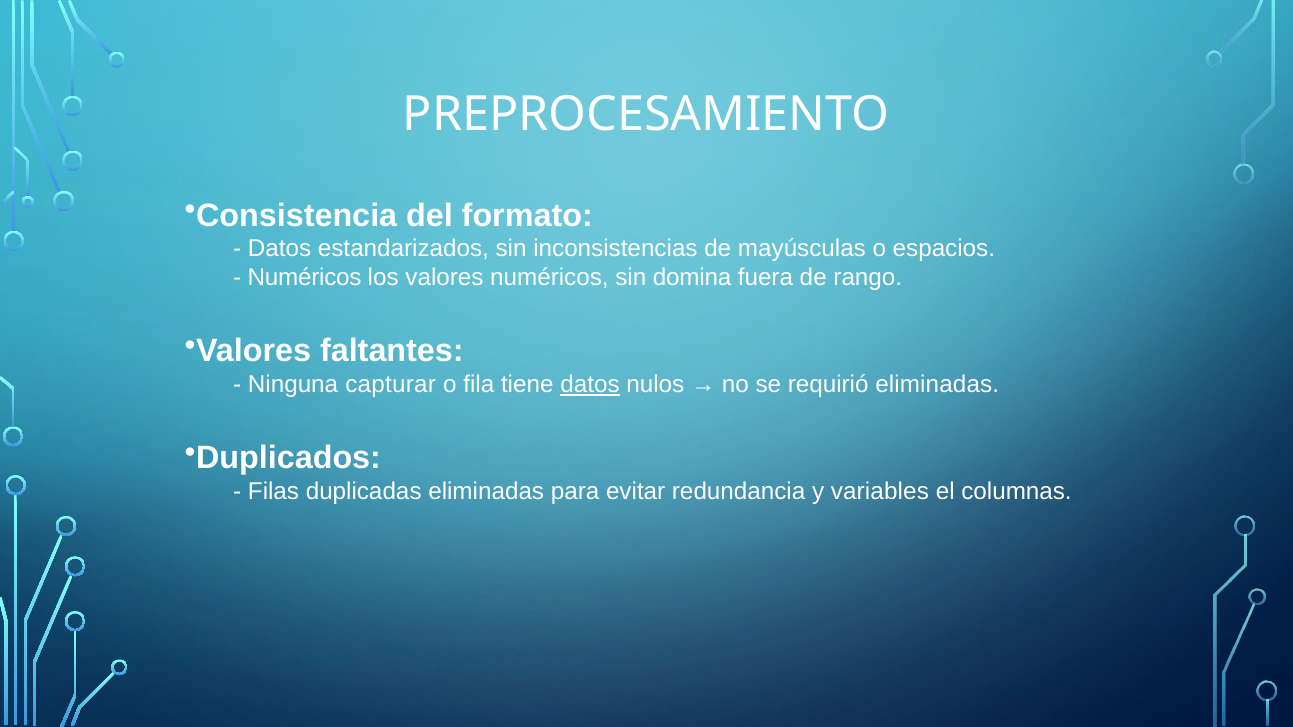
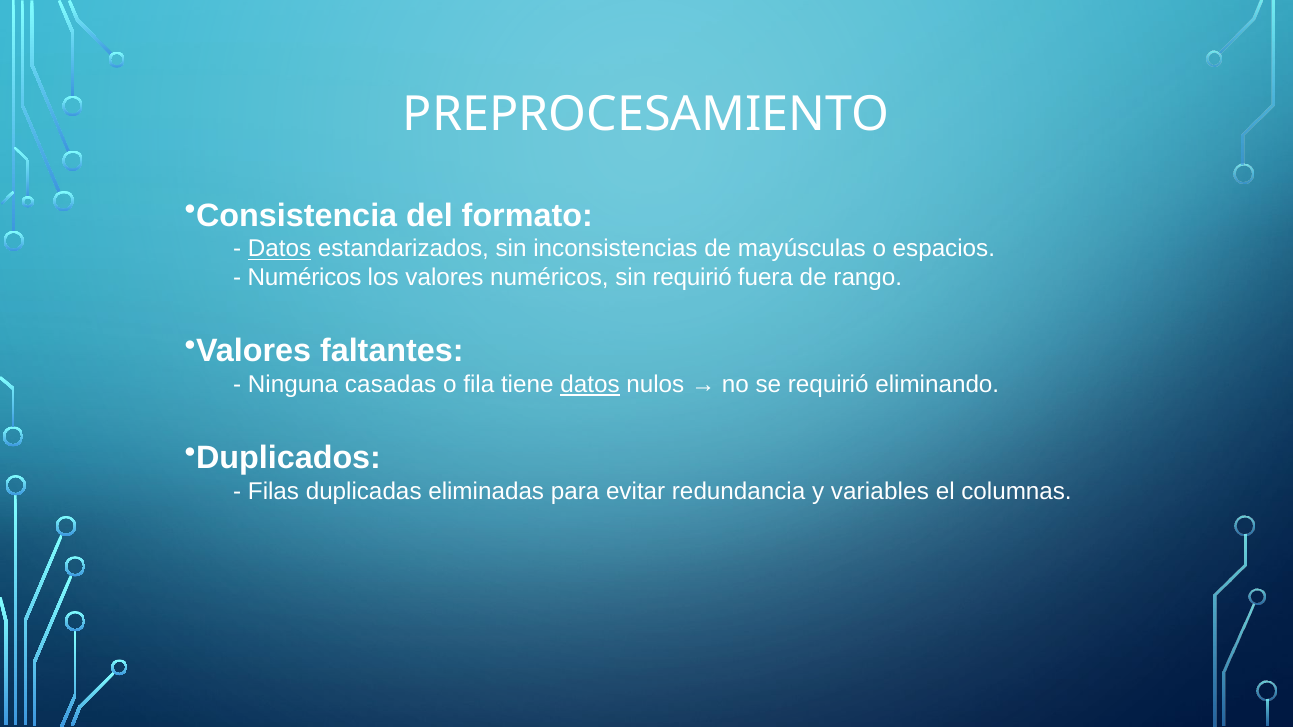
Datos underline: none -> present (280, 249)
sin domina: domina -> requirió (692, 278)
capturar: capturar -> casadas (391, 385)
requirió eliminadas: eliminadas -> eliminando (937, 385)
